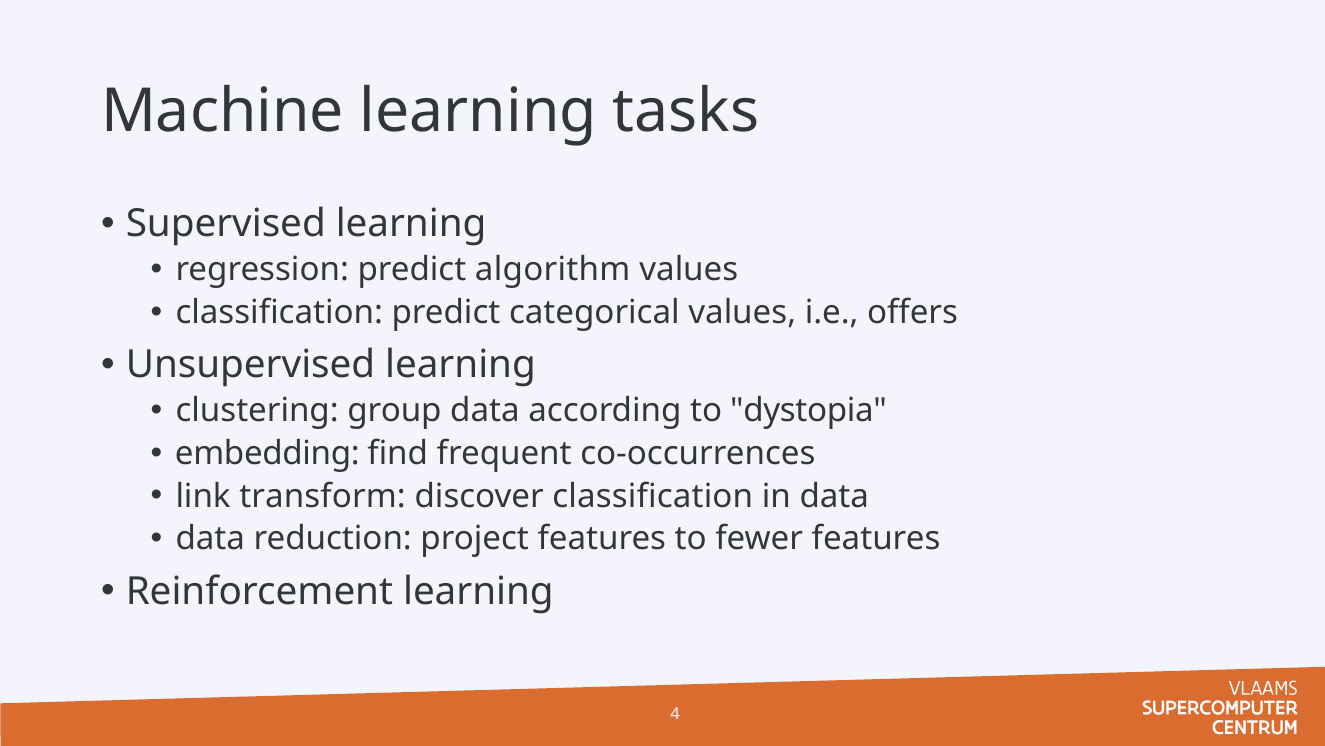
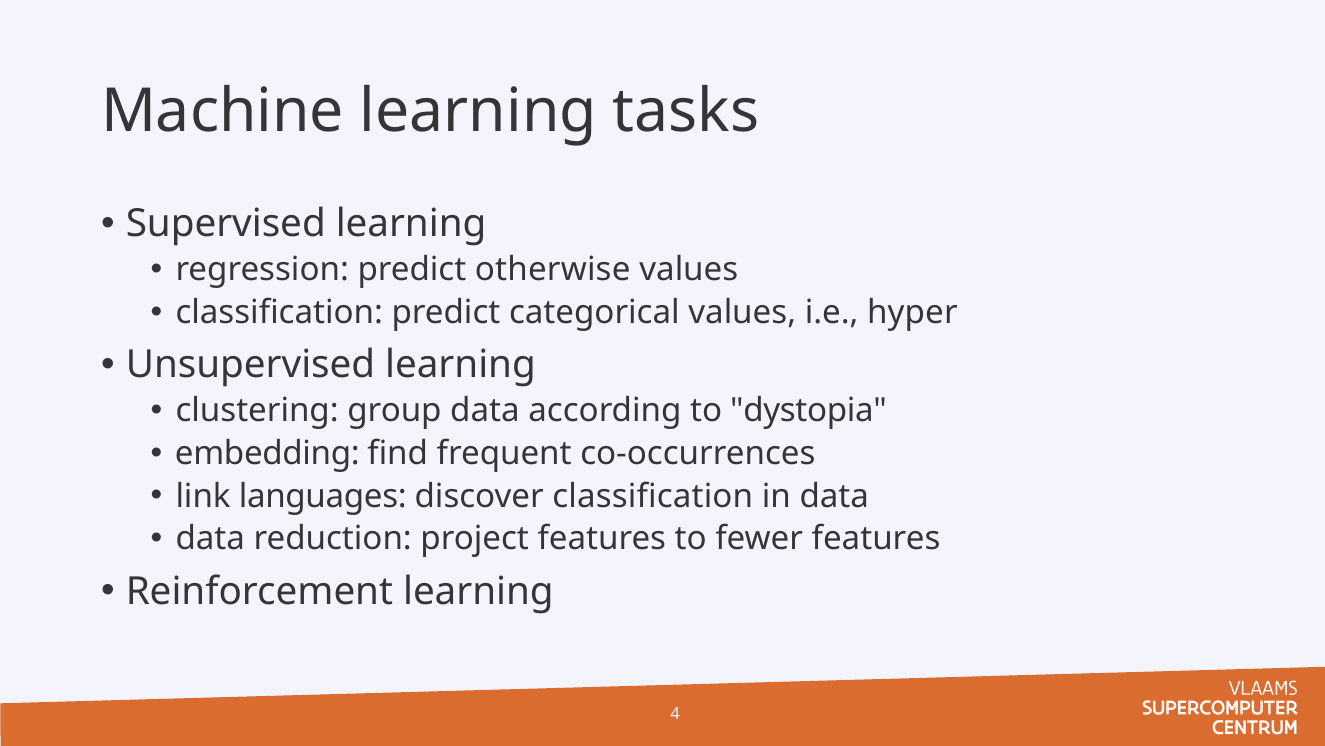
algorithm: algorithm -> otherwise (553, 270)
offers: offers -> hyper (912, 312)
transform: transform -> languages (323, 496)
